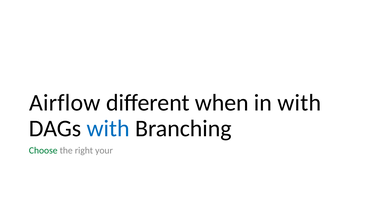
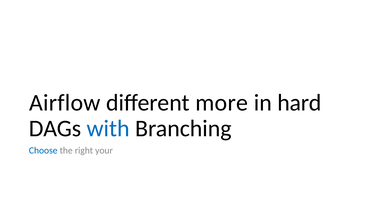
when: when -> more (222, 103)
in with: with -> hard (299, 103)
Choose colour: green -> blue (43, 150)
